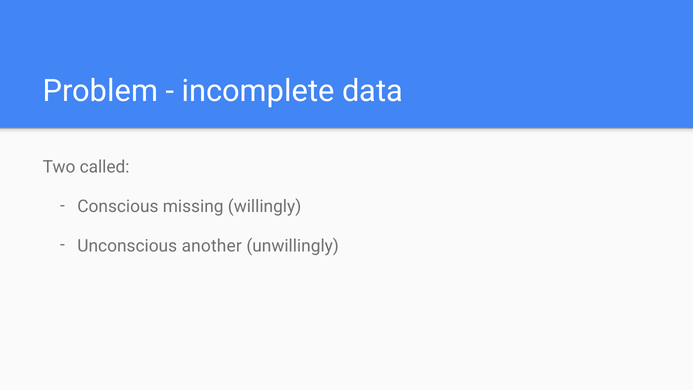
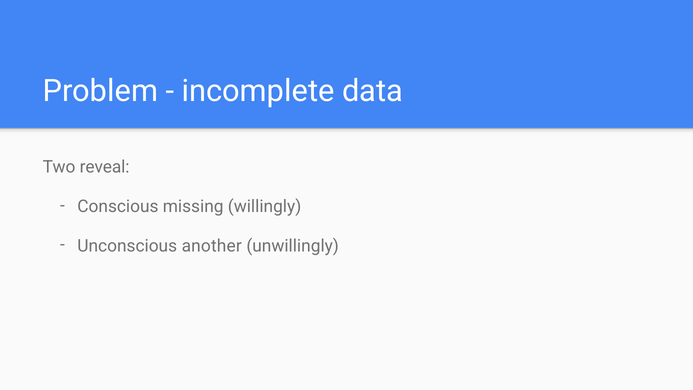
called: called -> reveal (105, 167)
